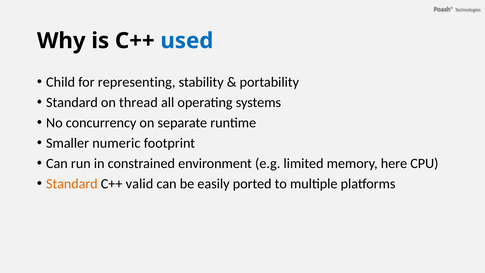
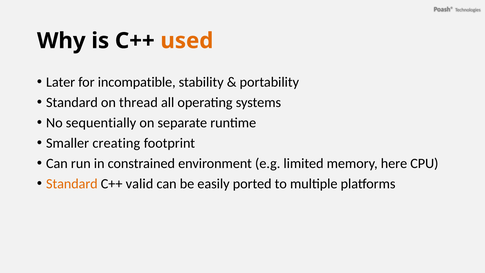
used colour: blue -> orange (187, 41)
Child: Child -> Later (61, 82)
representing: representing -> incompatible (137, 82)
concurrency: concurrency -> sequentially (101, 123)
numeric: numeric -> creating (116, 143)
